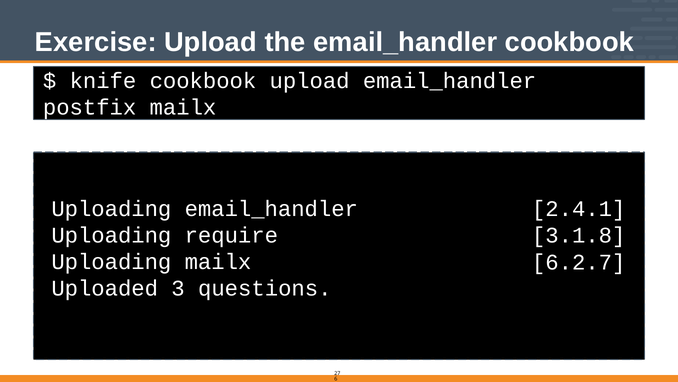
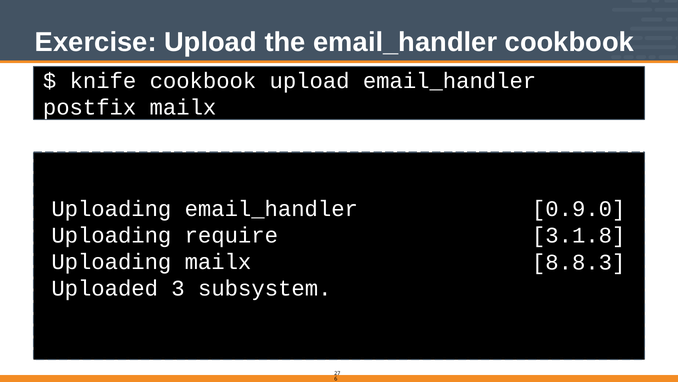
2.4.1: 2.4.1 -> 0.9.0 (579, 209)
6.2.7: 6.2.7 -> 8.8.3 (579, 262)
questions: questions -> subsystem (265, 288)
